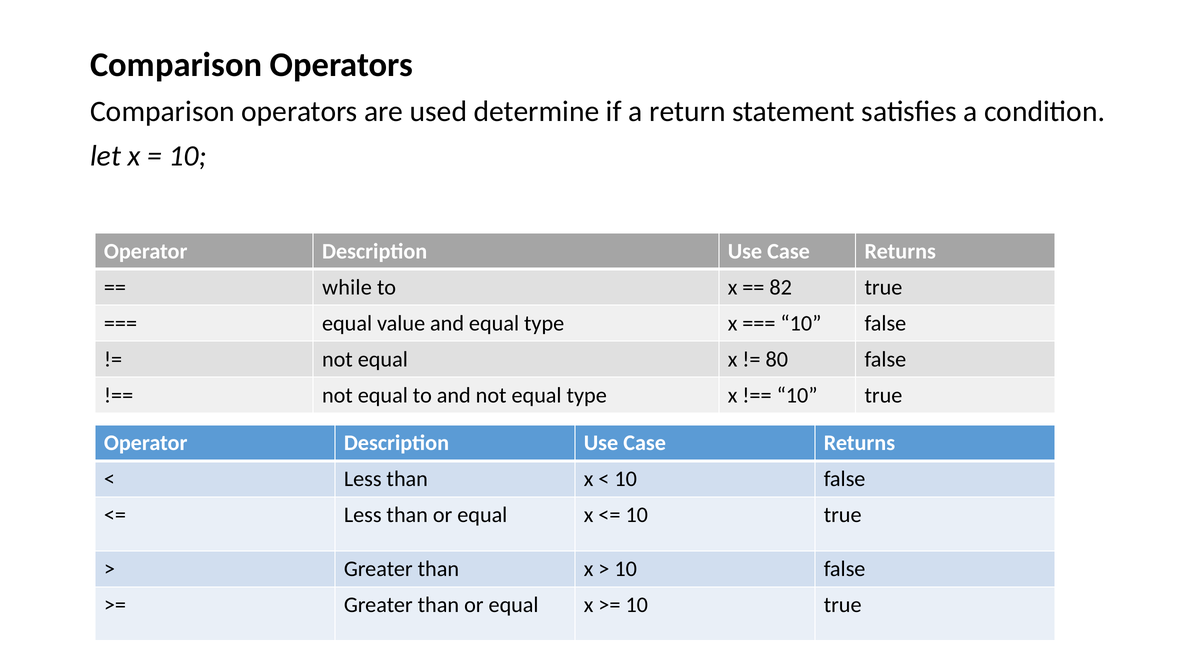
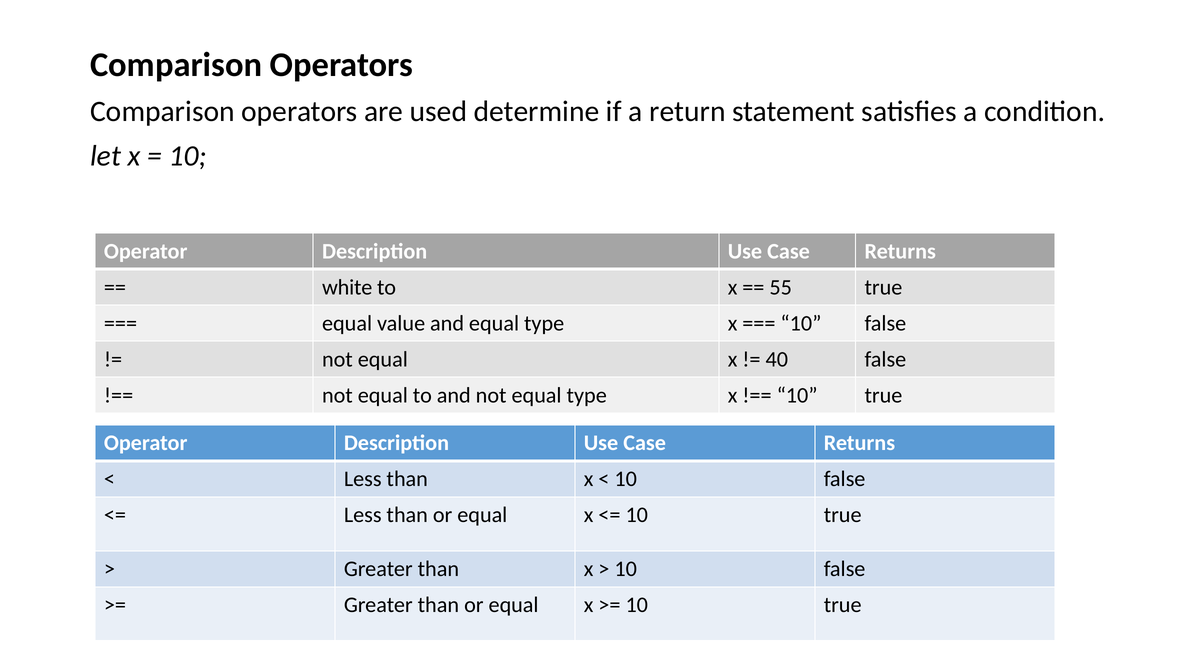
while: while -> white (347, 287)
82: 82 -> 55 (781, 287)
80: 80 -> 40 (777, 359)
